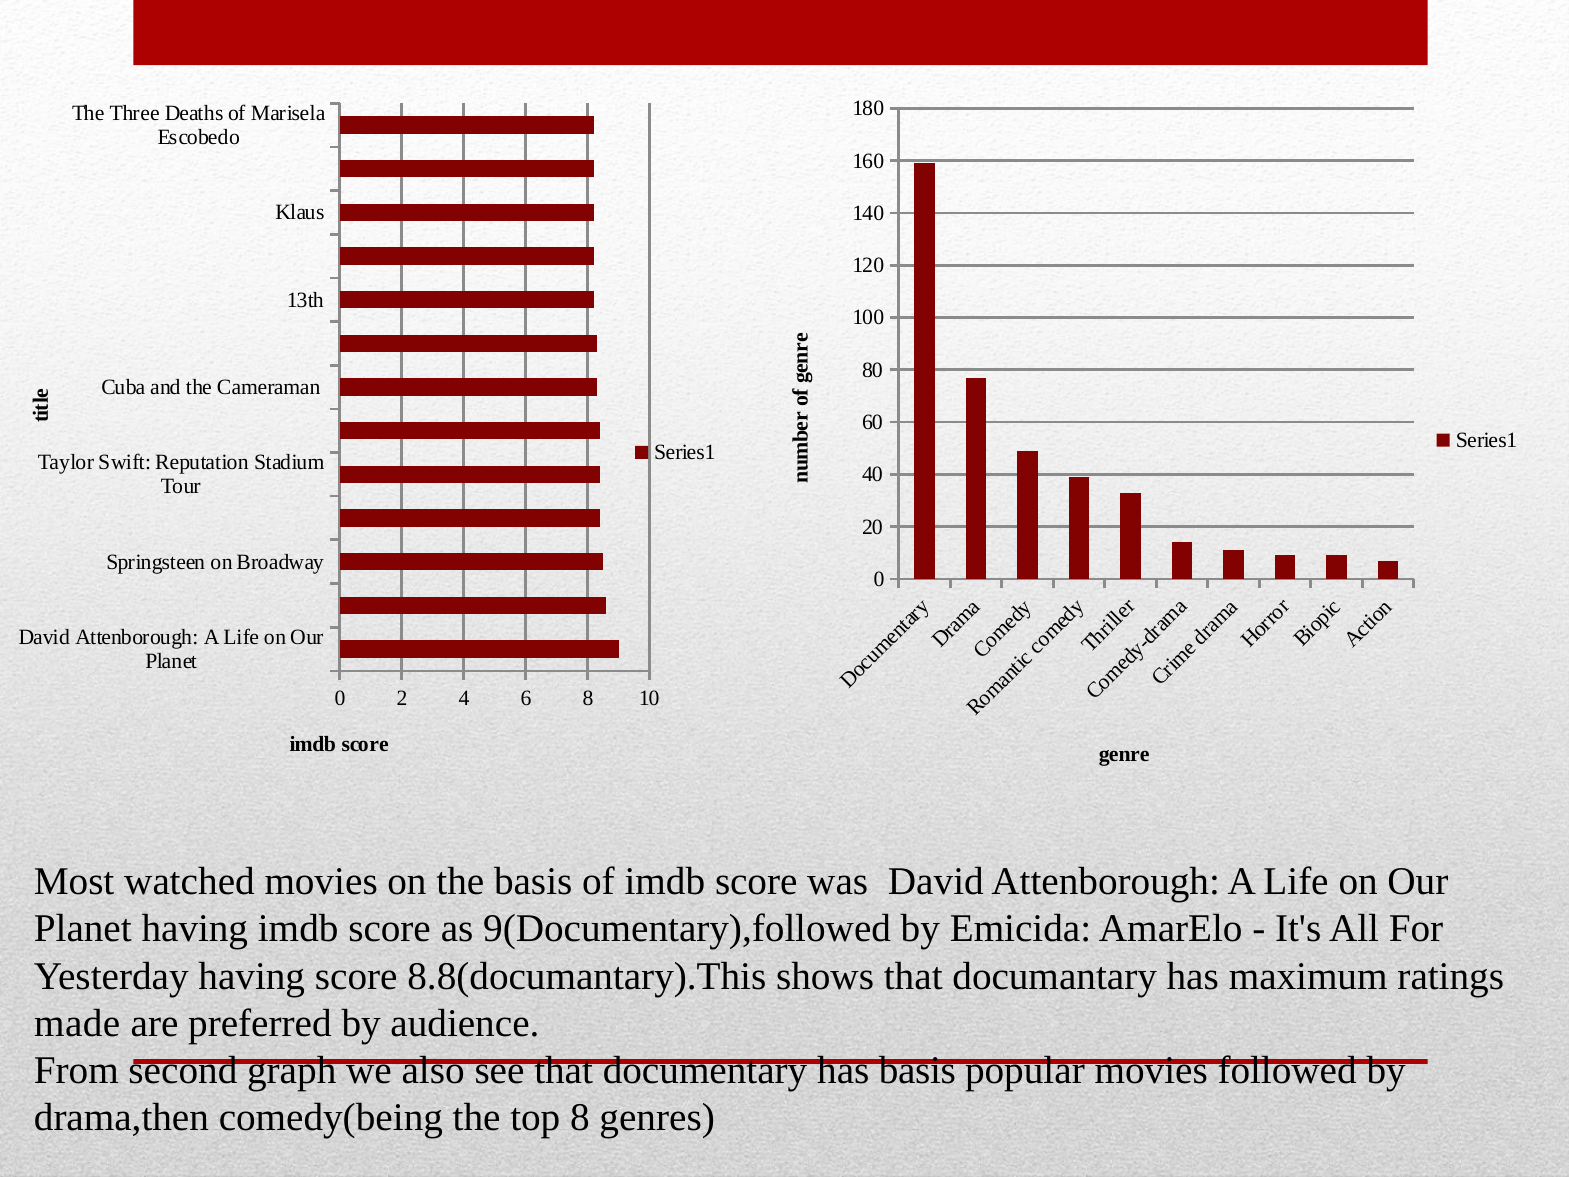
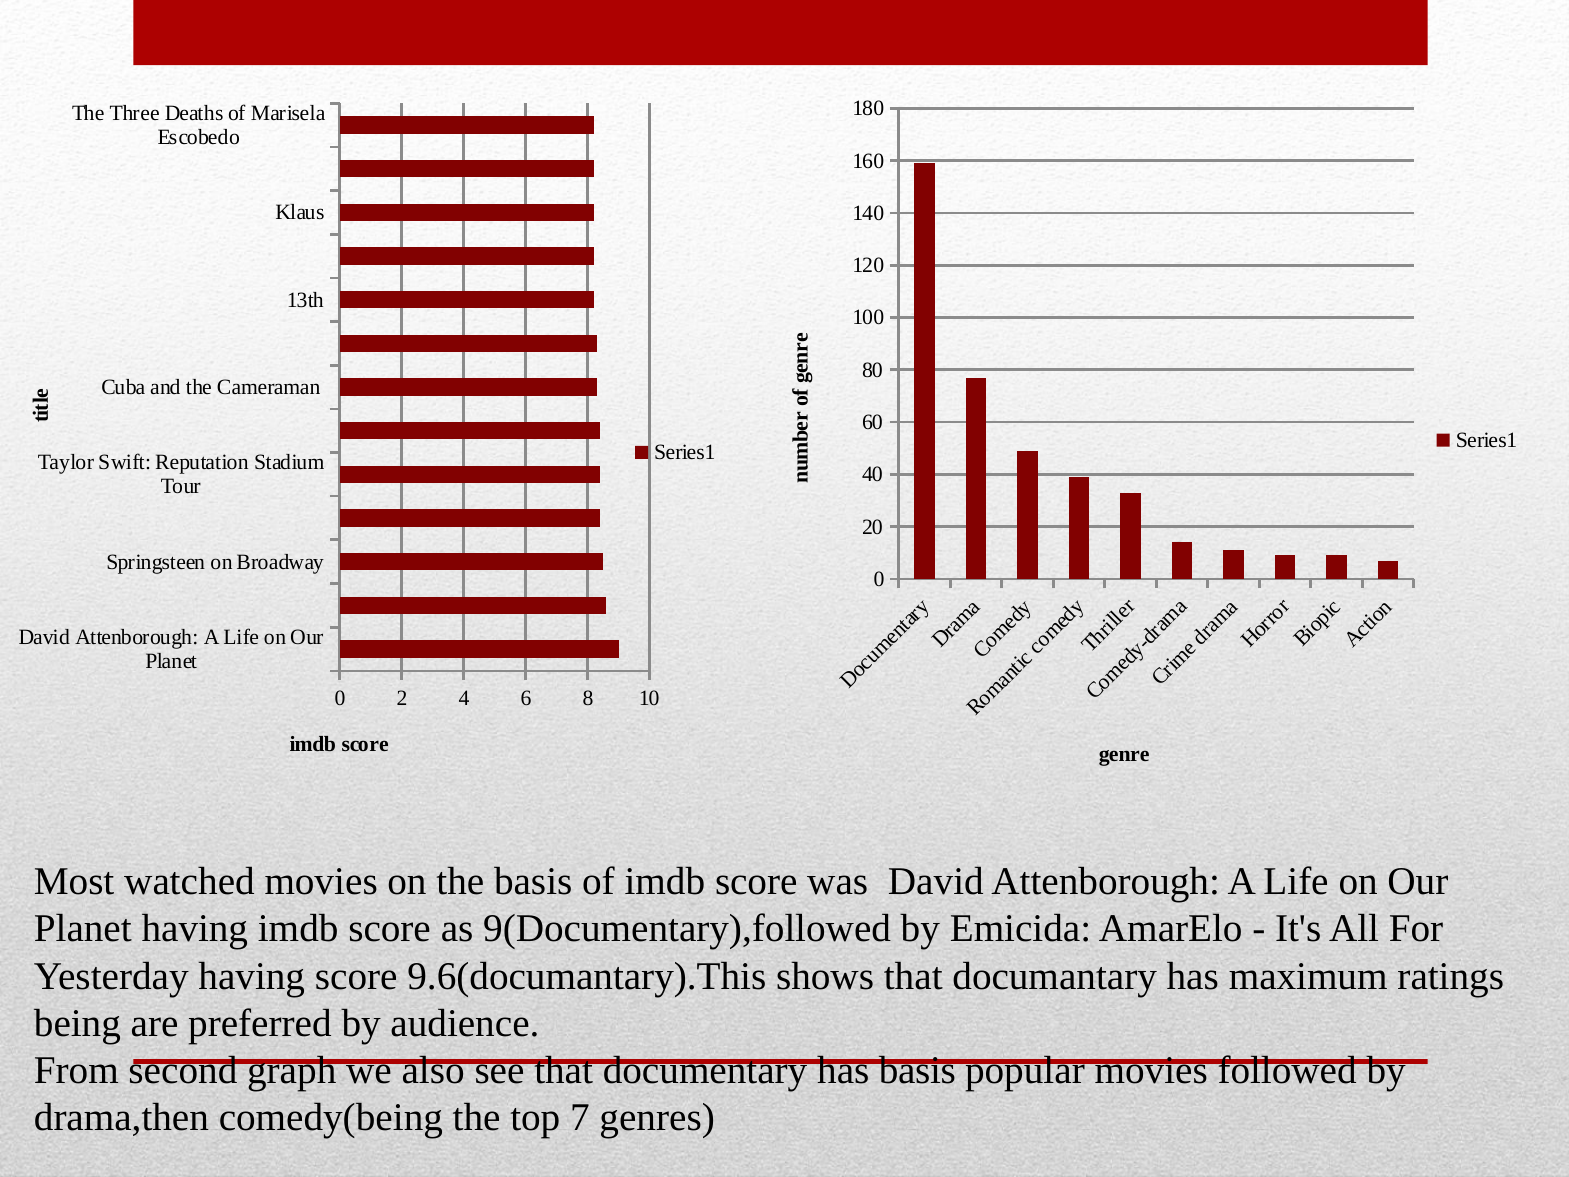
8.8(documantary).This: 8.8(documantary).This -> 9.6(documantary).This (587, 976)
made: made -> being (77, 1023)
top 8: 8 -> 7 (580, 1117)
